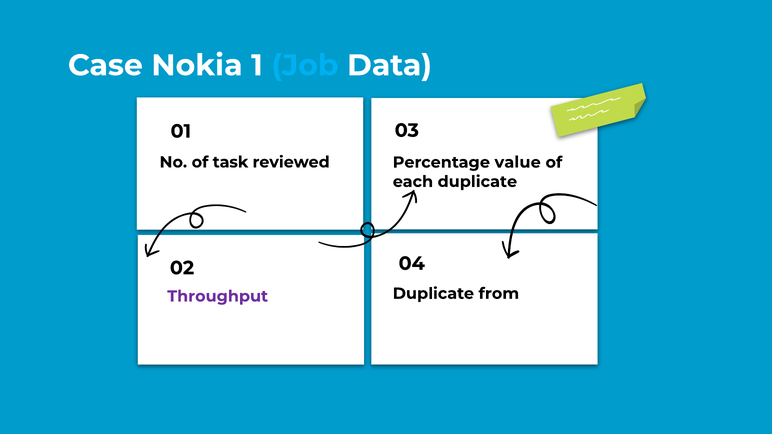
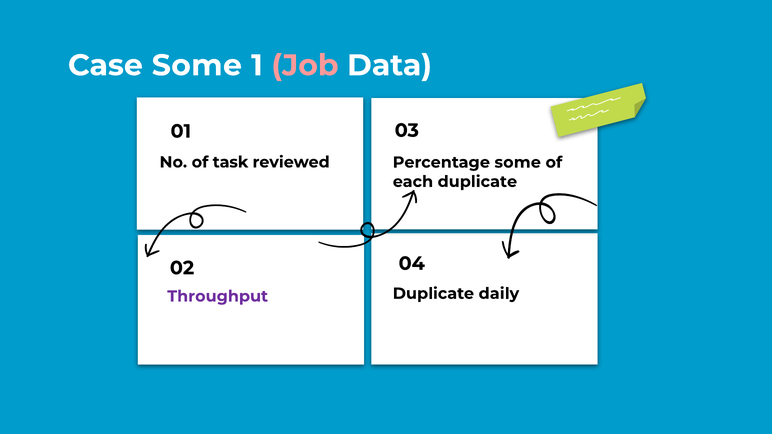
Case Nokia: Nokia -> Some (197, 65)
Job colour: light blue -> pink (305, 65)
Percentage value: value -> some (518, 162)
from: from -> daily (499, 294)
